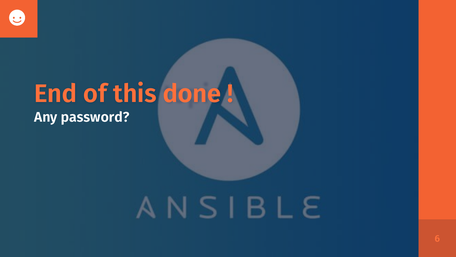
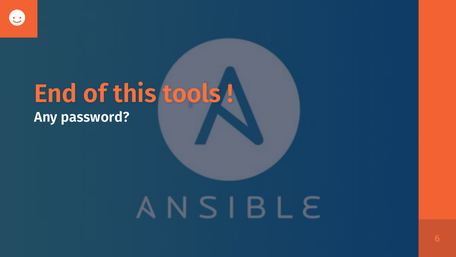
done: done -> tools (192, 93)
